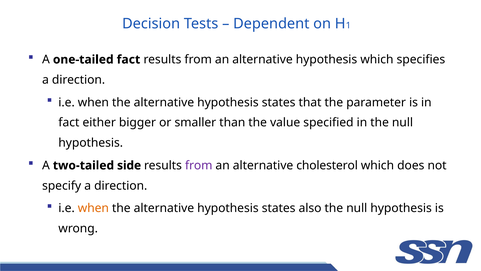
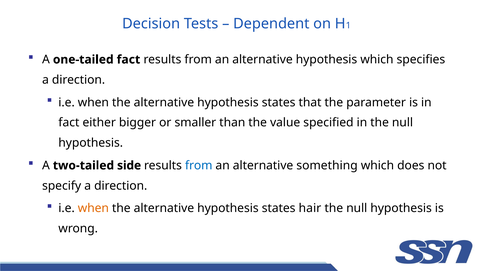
from colour: purple -> blue (199, 165)
cholesterol: cholesterol -> something (327, 165)
also: also -> hair (310, 208)
